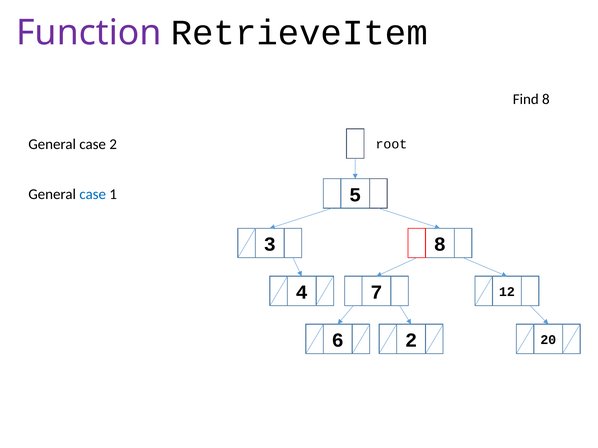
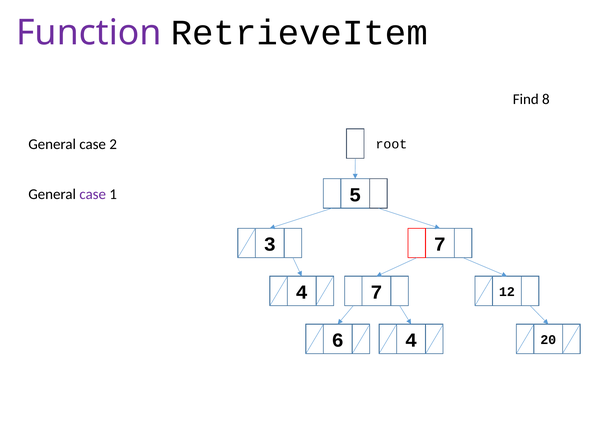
case colour: blue -> purple (93, 195)
3 8: 8 -> 7 (440, 245)
6 2: 2 -> 4 (411, 341)
